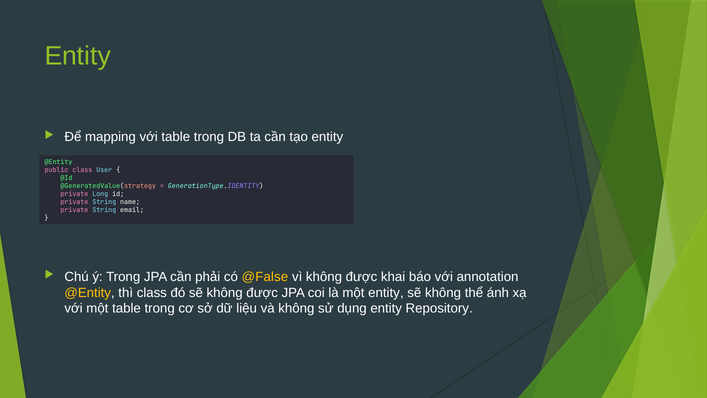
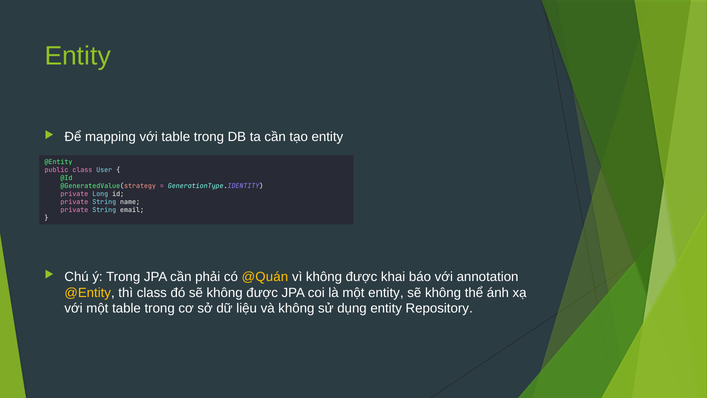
@False: @False -> @Quán (265, 276)
